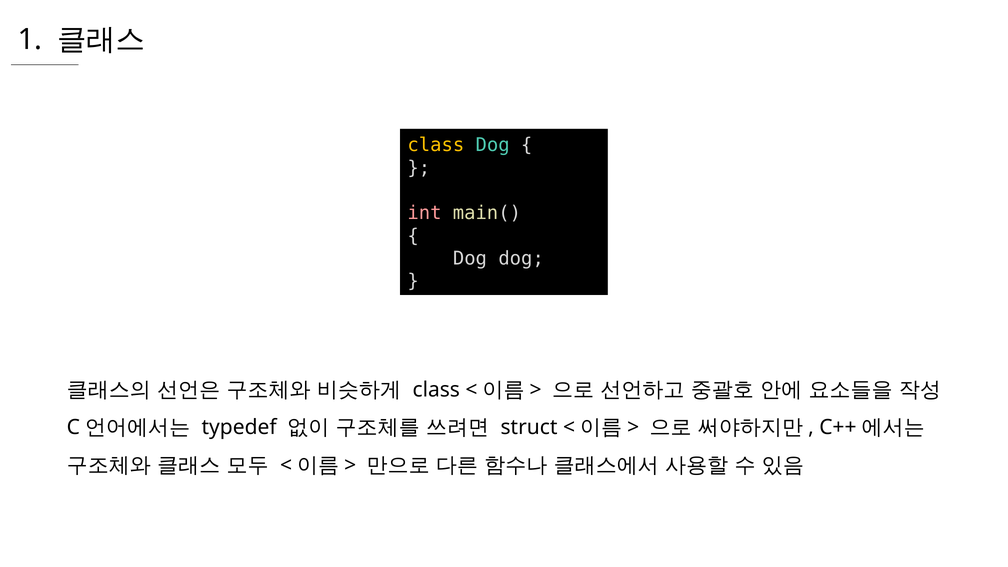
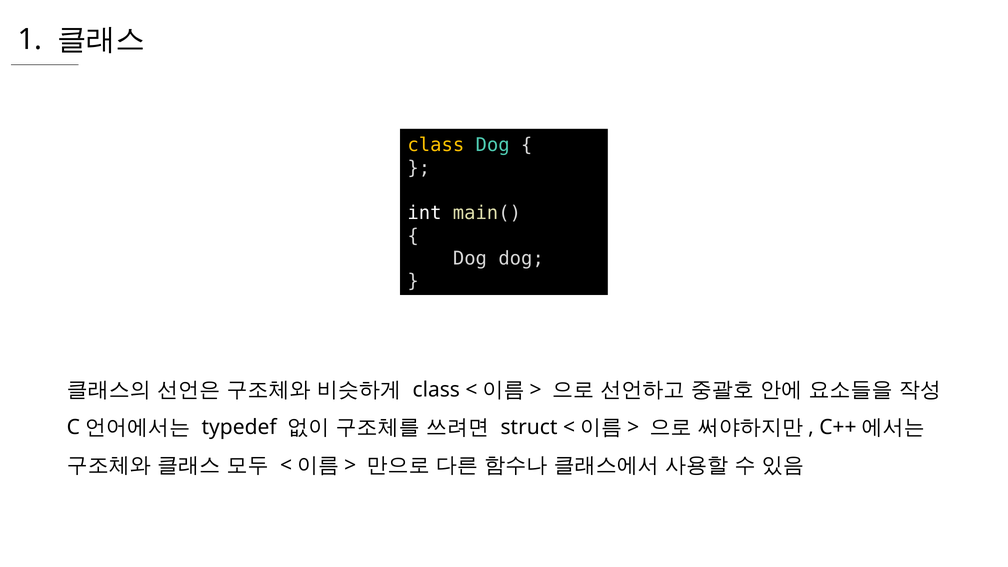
int colour: pink -> white (425, 213)
